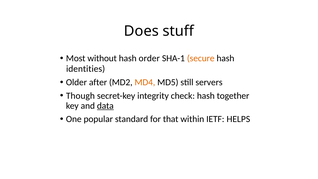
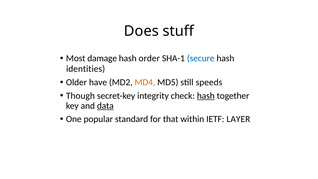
without: without -> damage (102, 58)
secure colour: orange -> blue (201, 58)
after: after -> have (98, 82)
servers: servers -> speeds (209, 82)
hash underline: none -> present (206, 96)
HELPS: HELPS -> LAYER (238, 119)
